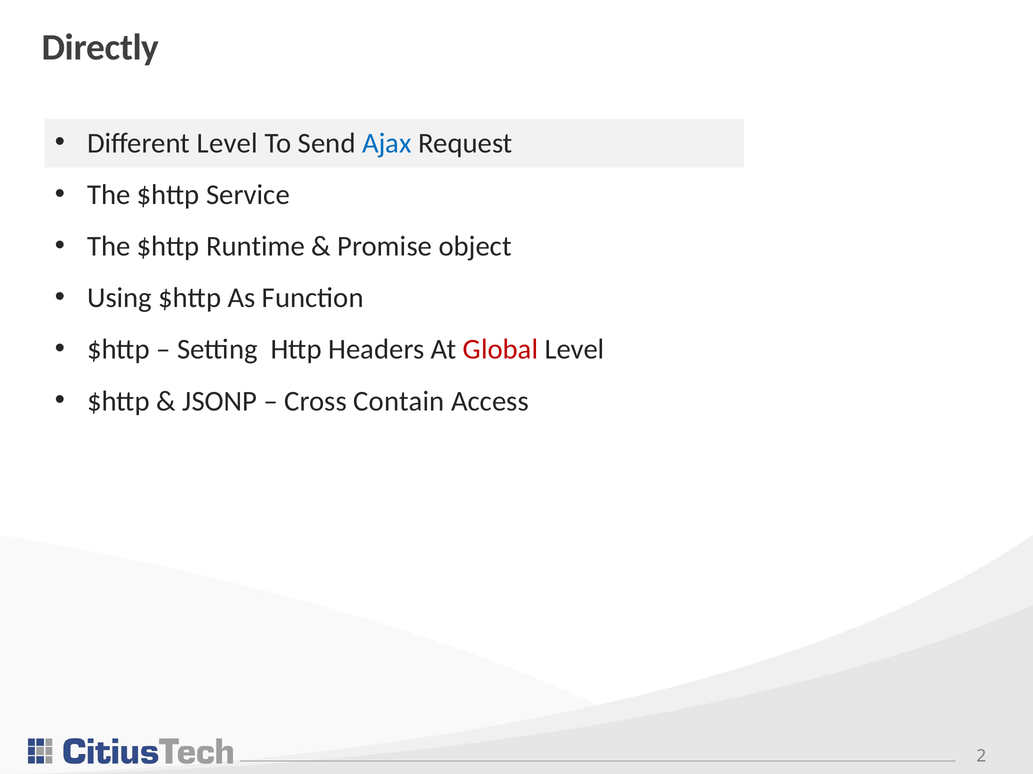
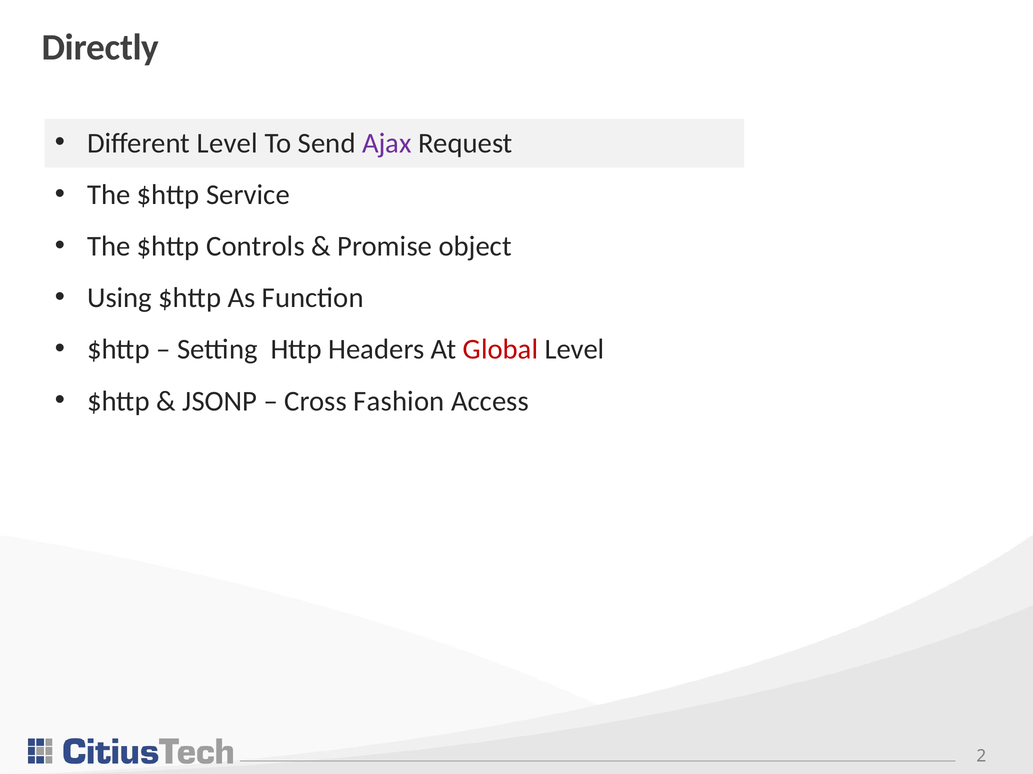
Ajax colour: blue -> purple (387, 143)
Runtime: Runtime -> Controls (255, 247)
Contain: Contain -> Fashion (399, 401)
